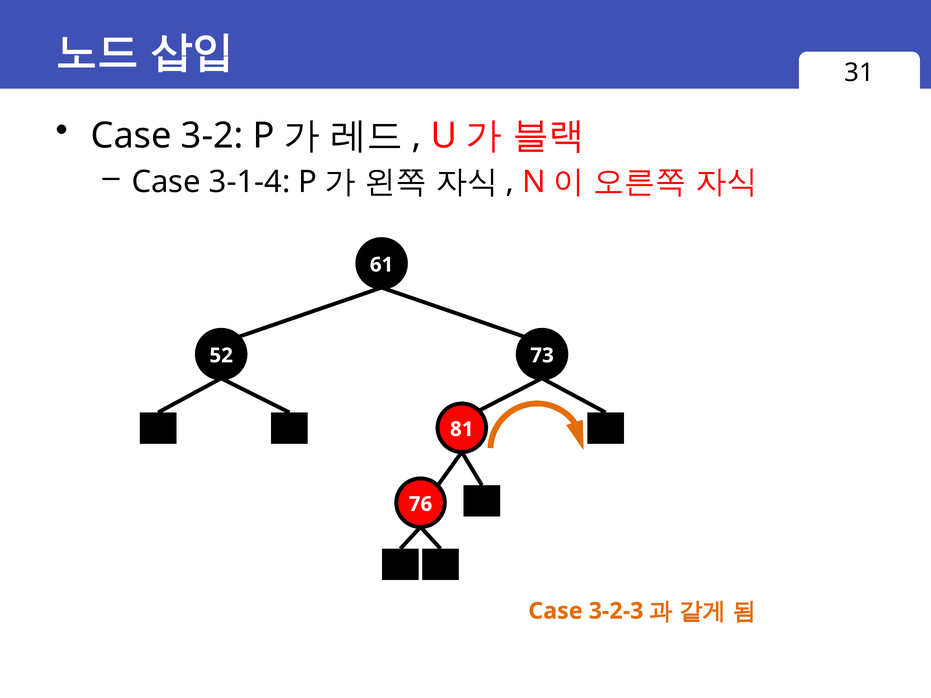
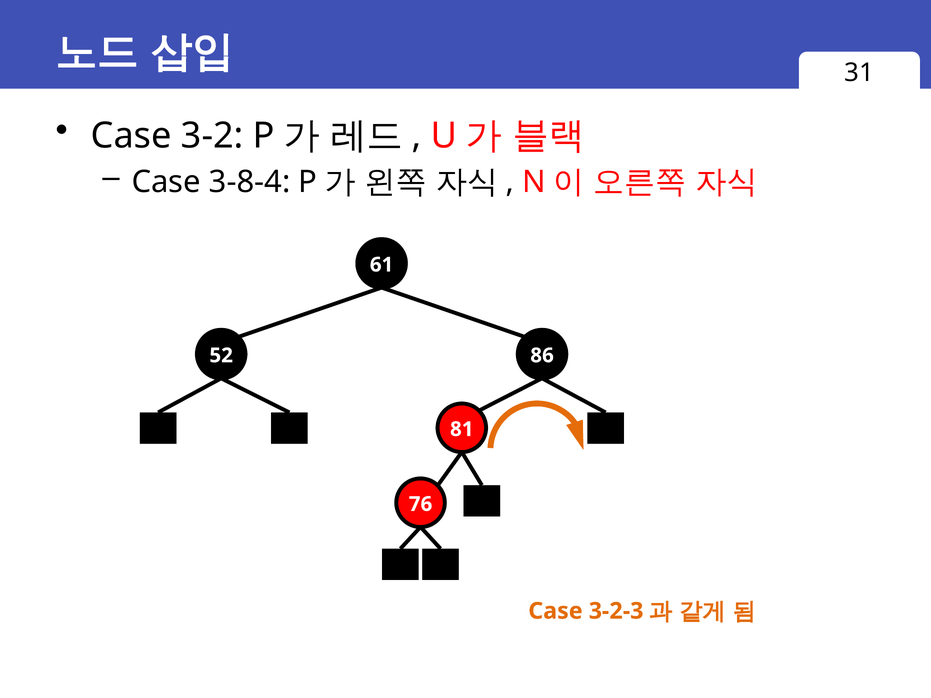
3-1-4: 3-1-4 -> 3-8-4 (250, 182)
73: 73 -> 86 (542, 356)
